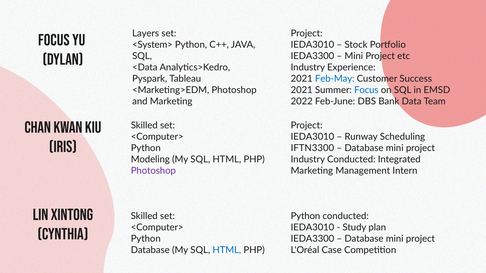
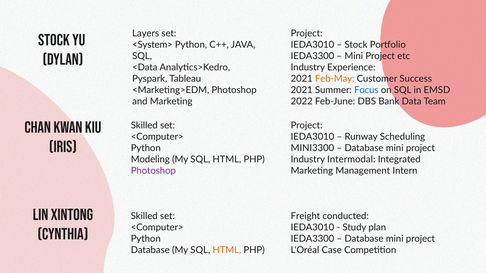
Focus: Focus -> Stock (54, 40)
Feb-May colour: blue -> orange (335, 79)
IFTN3300: IFTN3300 -> MINI3300 (312, 148)
Industry Conducted: Conducted -> Intermodal (351, 160)
Python: Python -> Freight (305, 216)
HTML colour: blue -> orange (227, 250)
